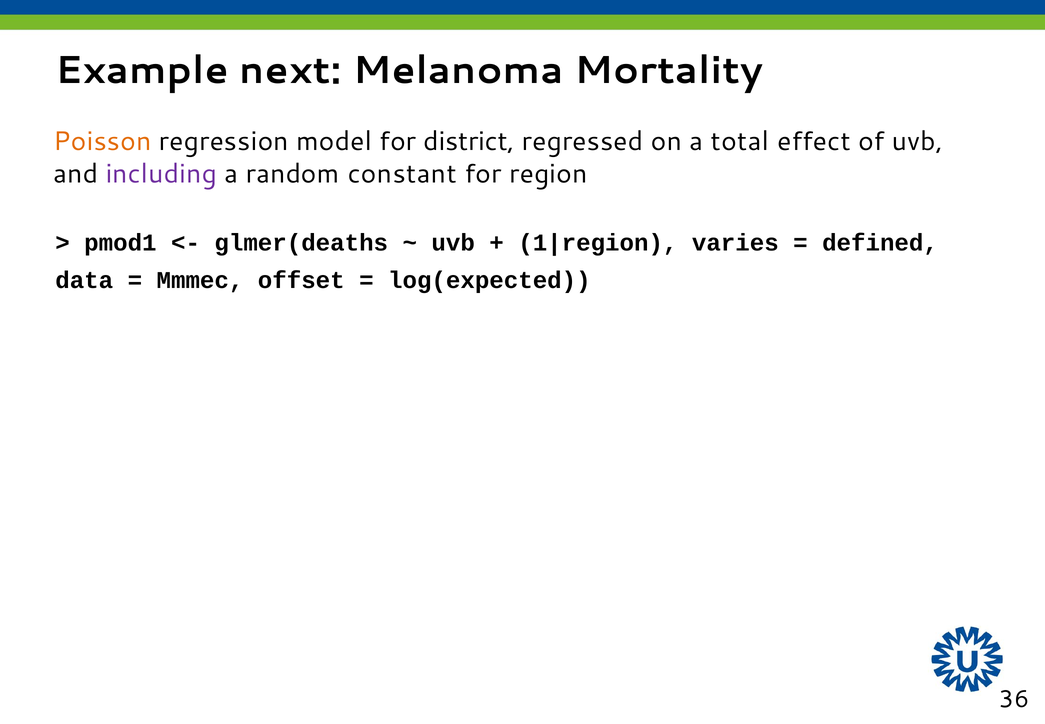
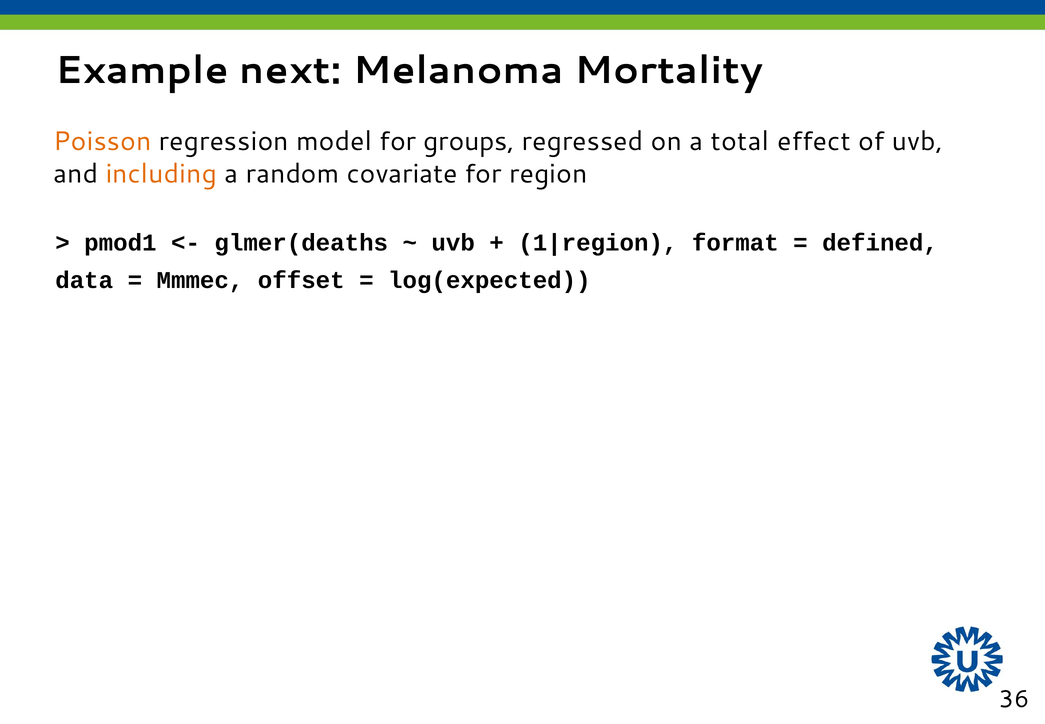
district: district -> groups (469, 141)
including colour: purple -> orange (161, 174)
constant: constant -> covariate (402, 174)
varies: varies -> format (735, 243)
